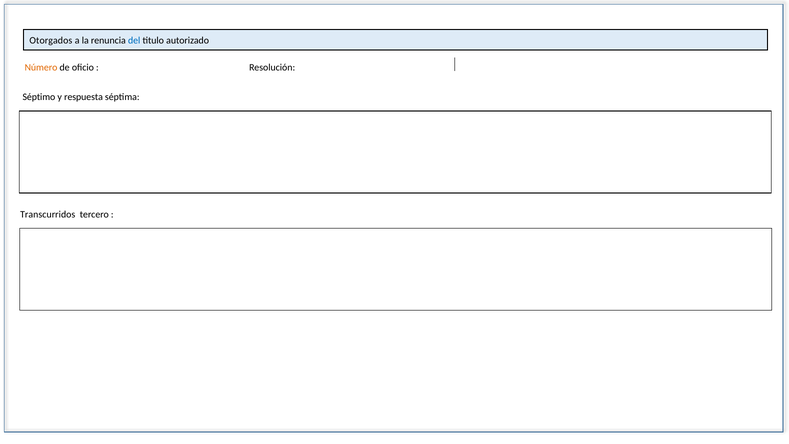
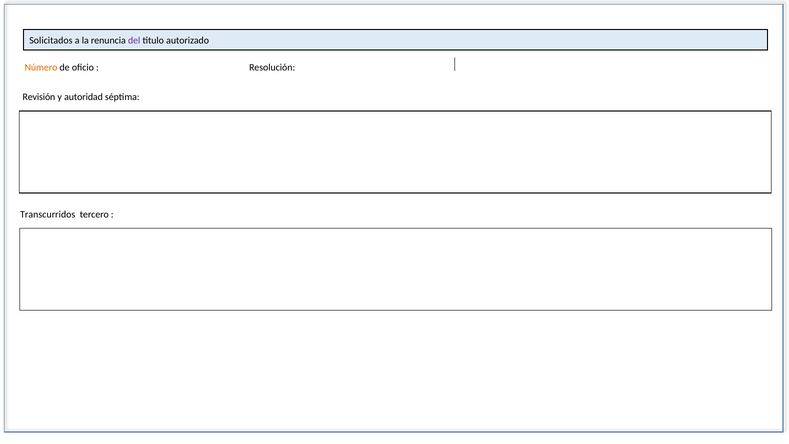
Otorgados: Otorgados -> Solicitados (51, 40)
del colour: blue -> purple (134, 40)
Séptimo: Séptimo -> Revisión (39, 97)
respuesta: respuesta -> autoridad (84, 97)
